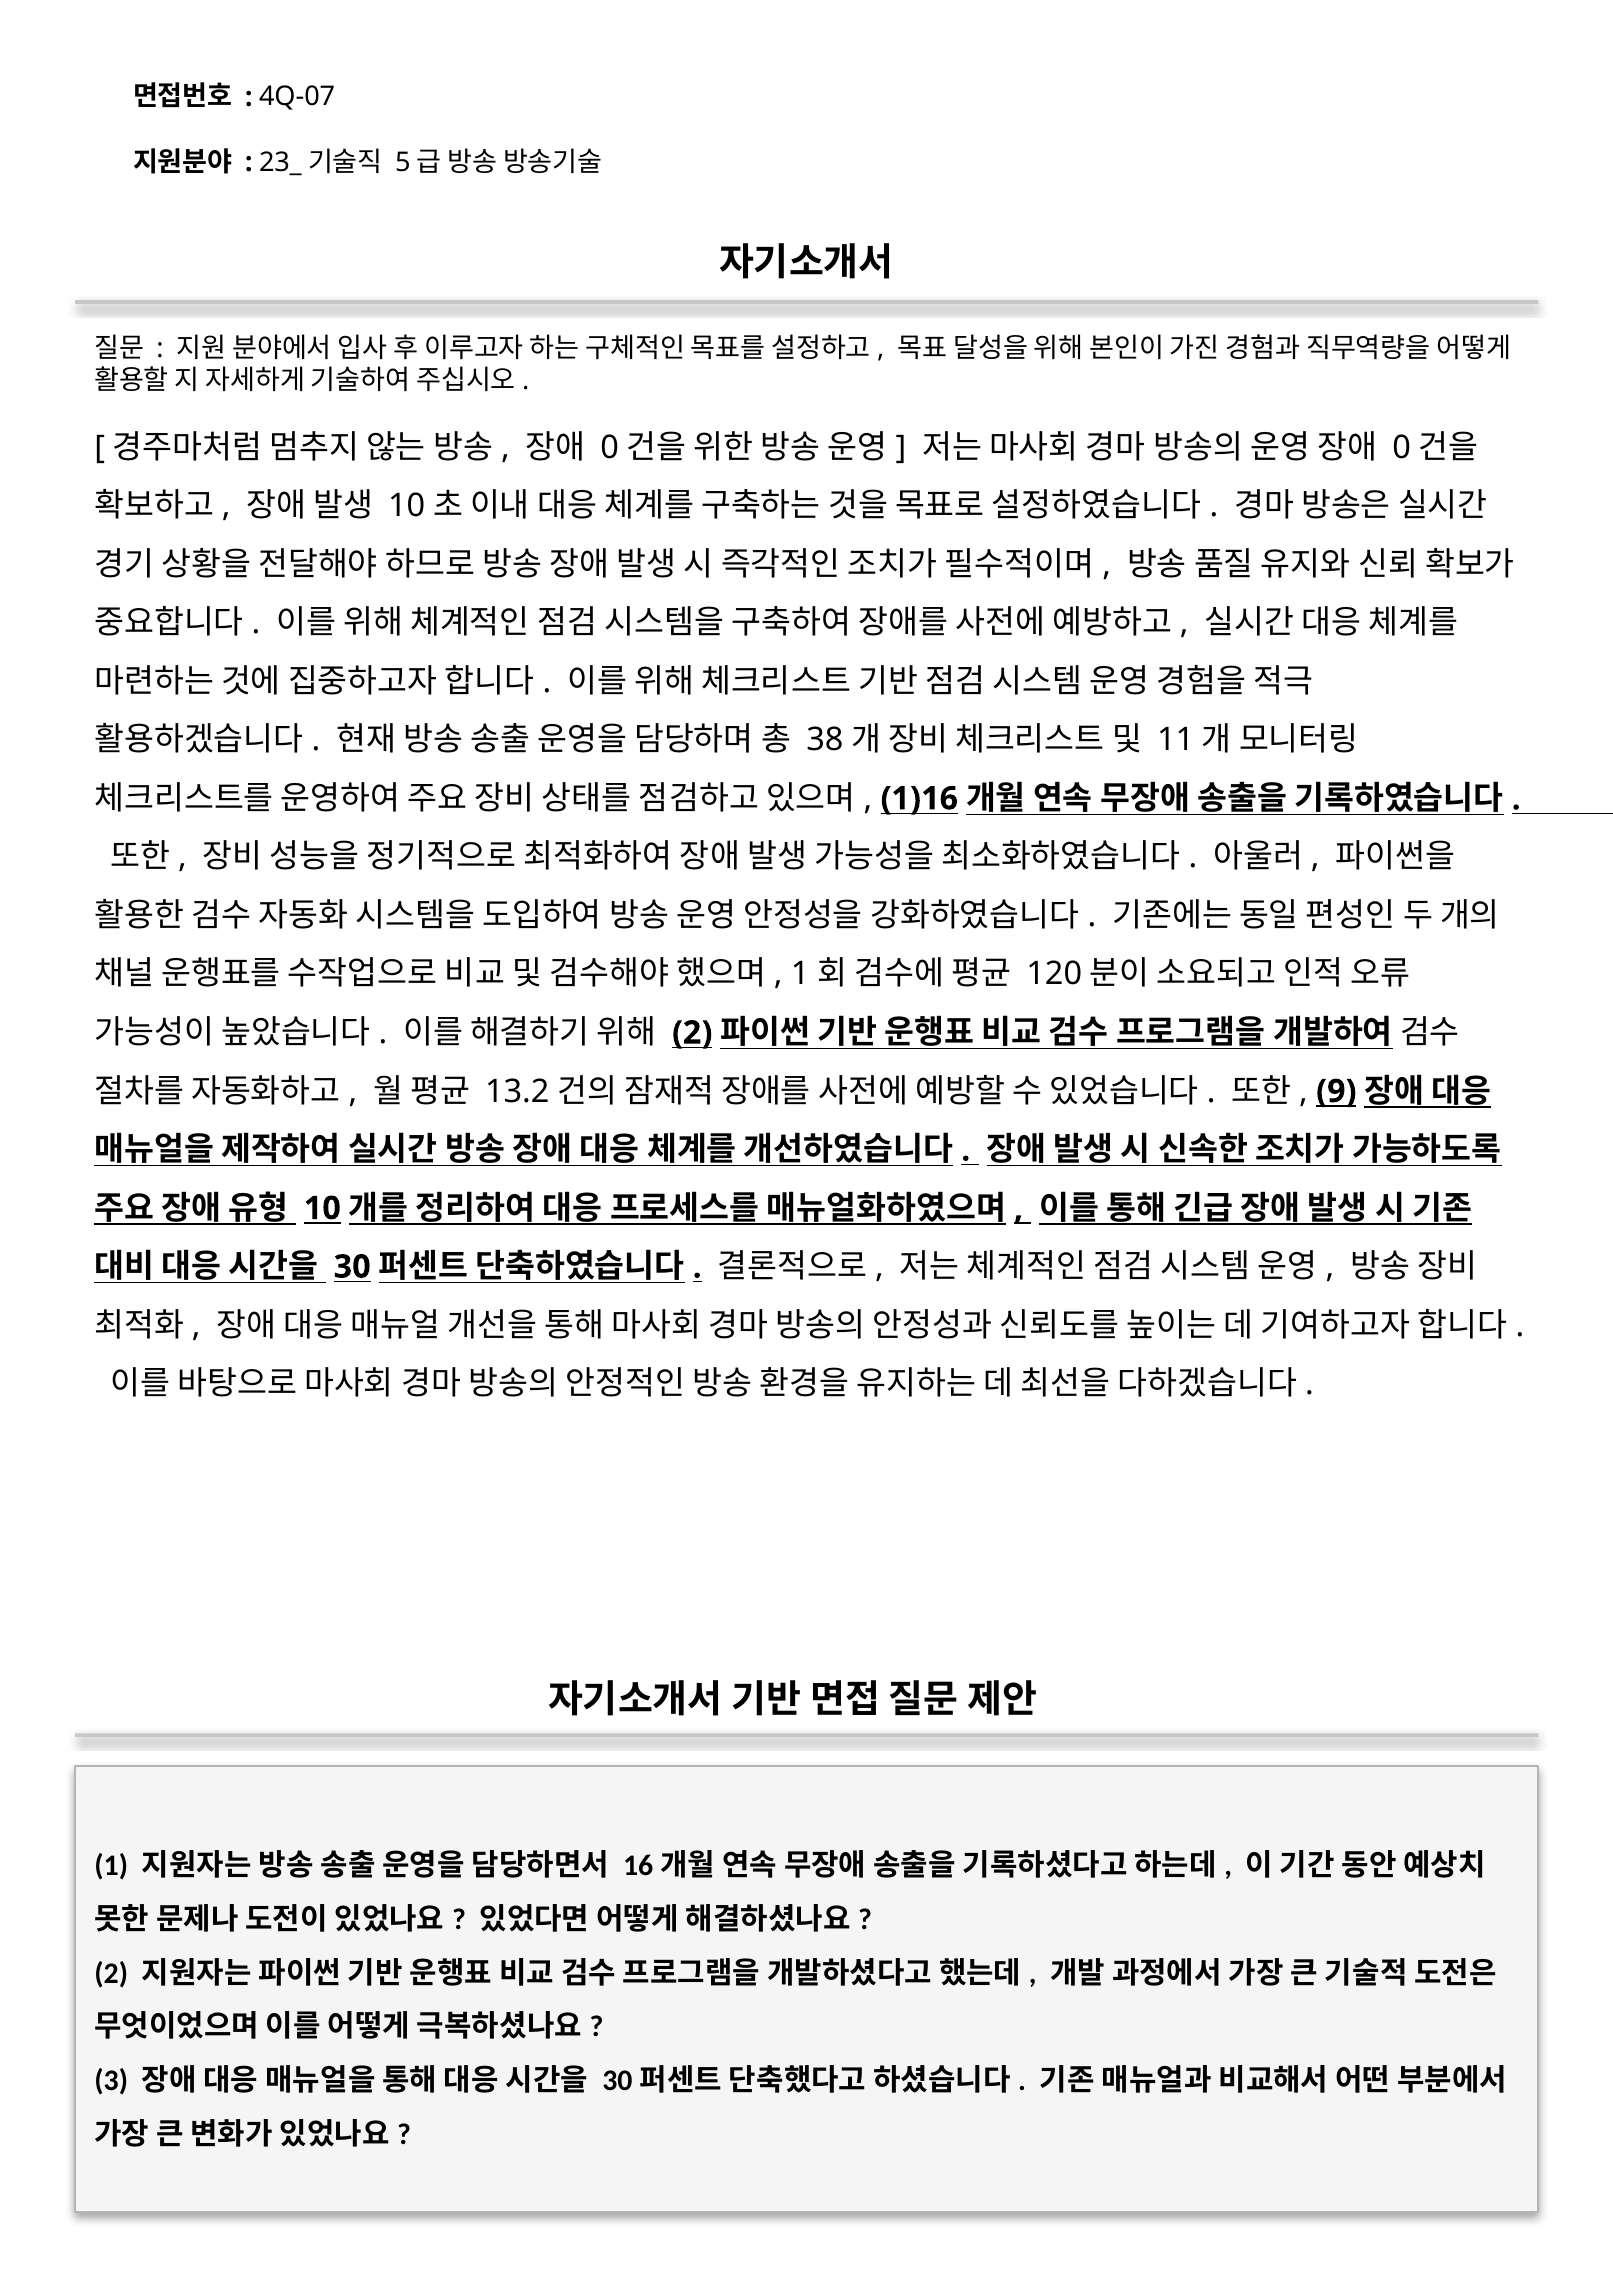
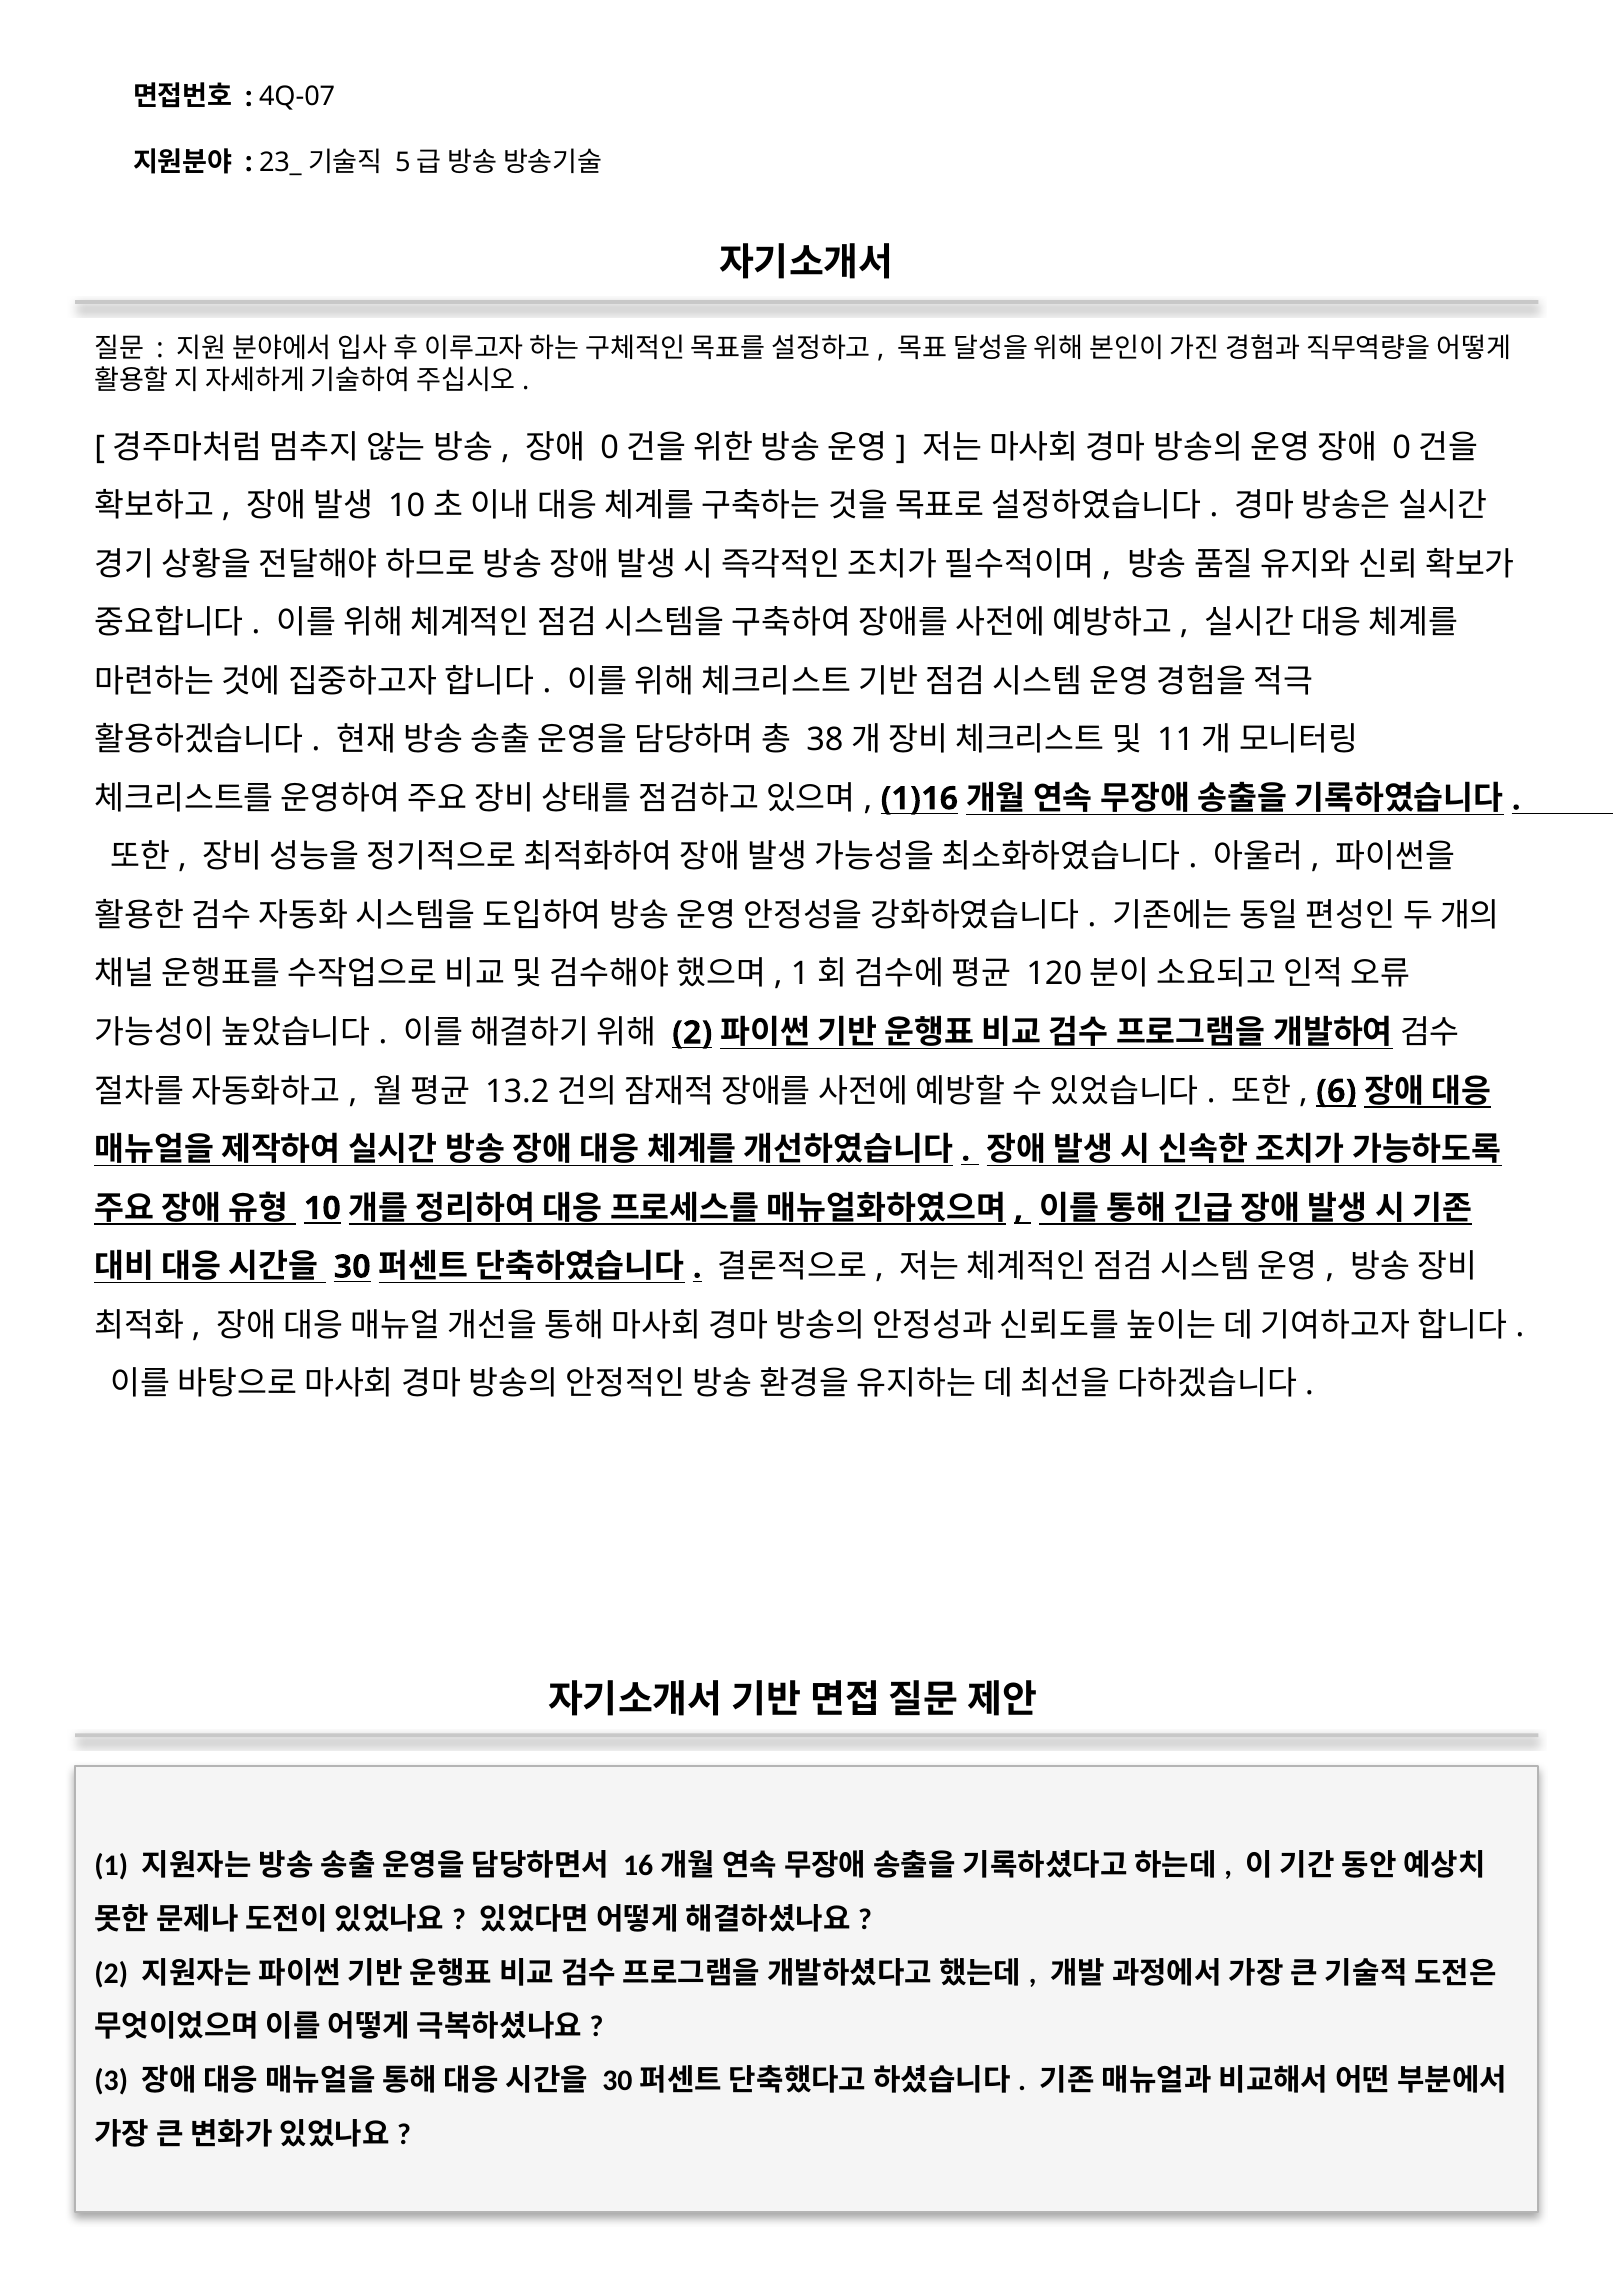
9: 9 -> 6 (1336, 1091)
